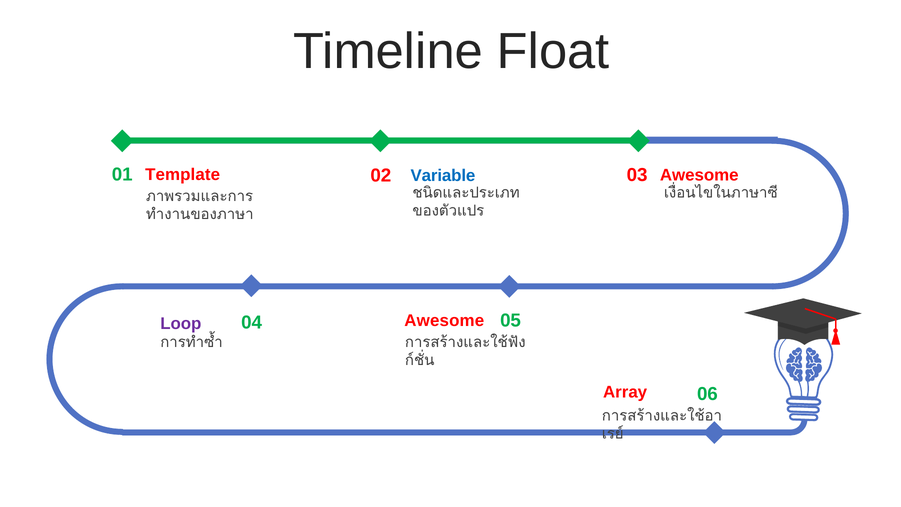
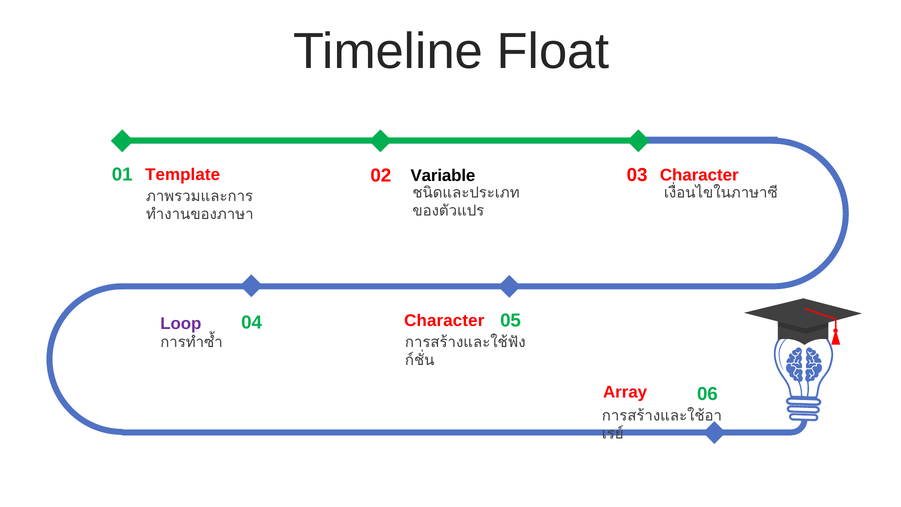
03 Awesome: Awesome -> Character (699, 175)
Variable colour: blue -> black (443, 176)
Awesome: Awesome -> Character (444, 321)
